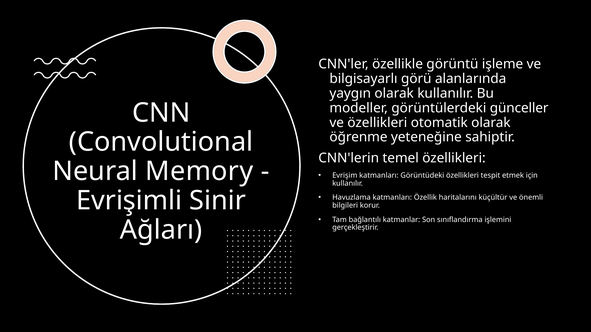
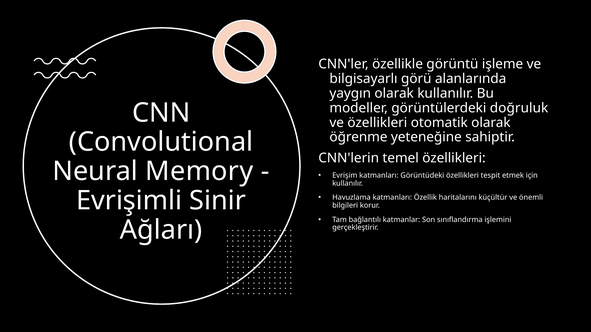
günceller: günceller -> doğruluk (519, 108)
